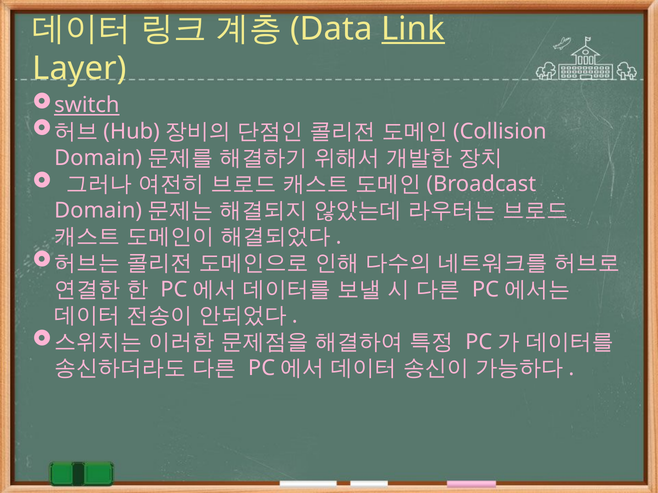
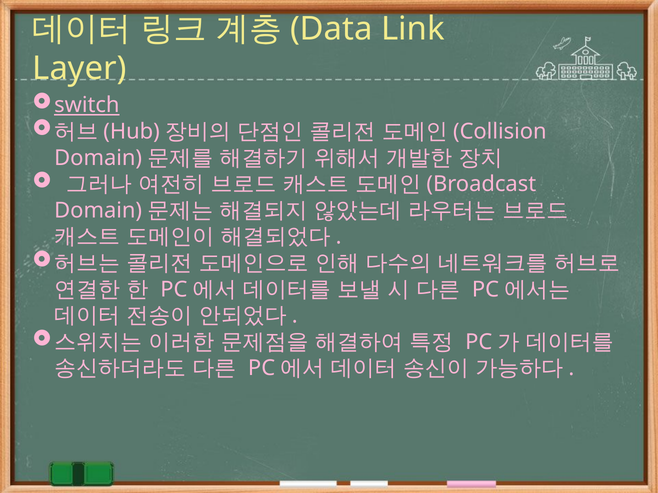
Link underline: present -> none (413, 29)
